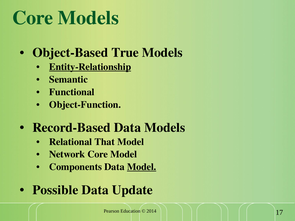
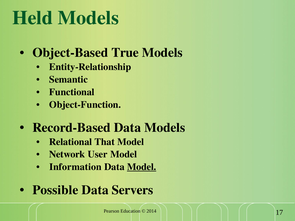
Core: Core -> Held (33, 18)
Entity-Relationship underline: present -> none (90, 67)
Network Core: Core -> User (98, 155)
Components: Components -> Information (75, 167)
Update: Update -> Servers (132, 190)
